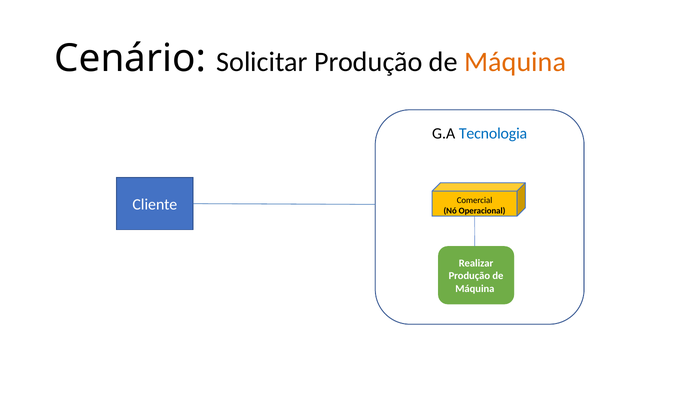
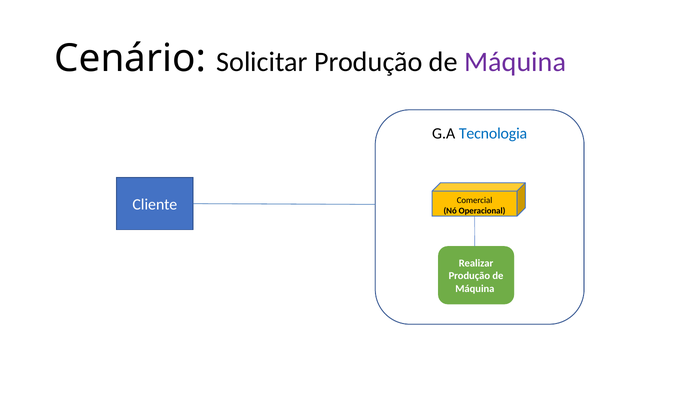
Máquina colour: orange -> purple (515, 62)
